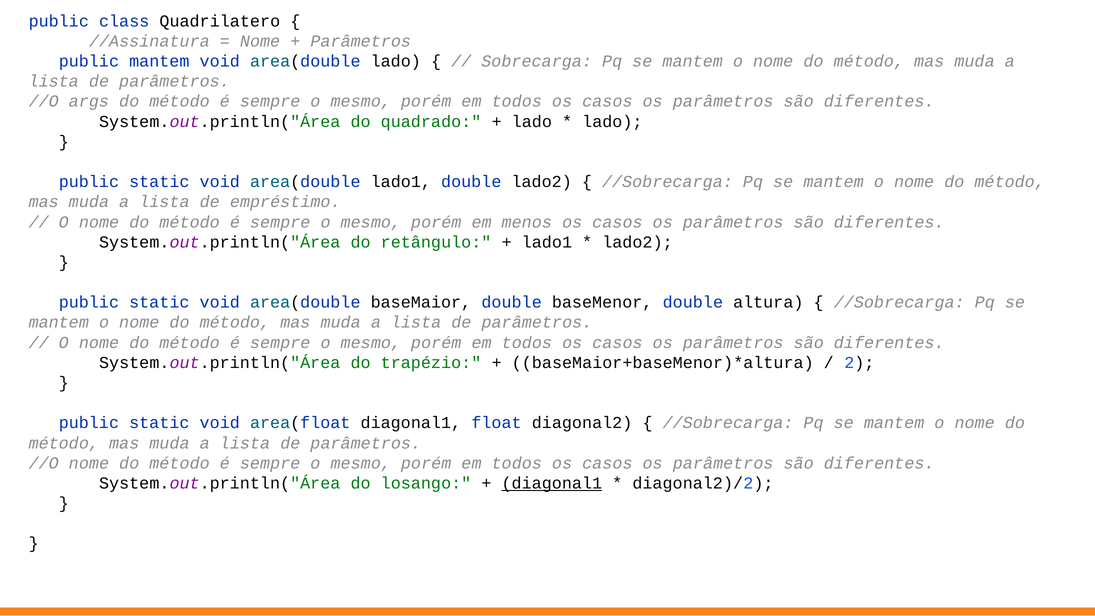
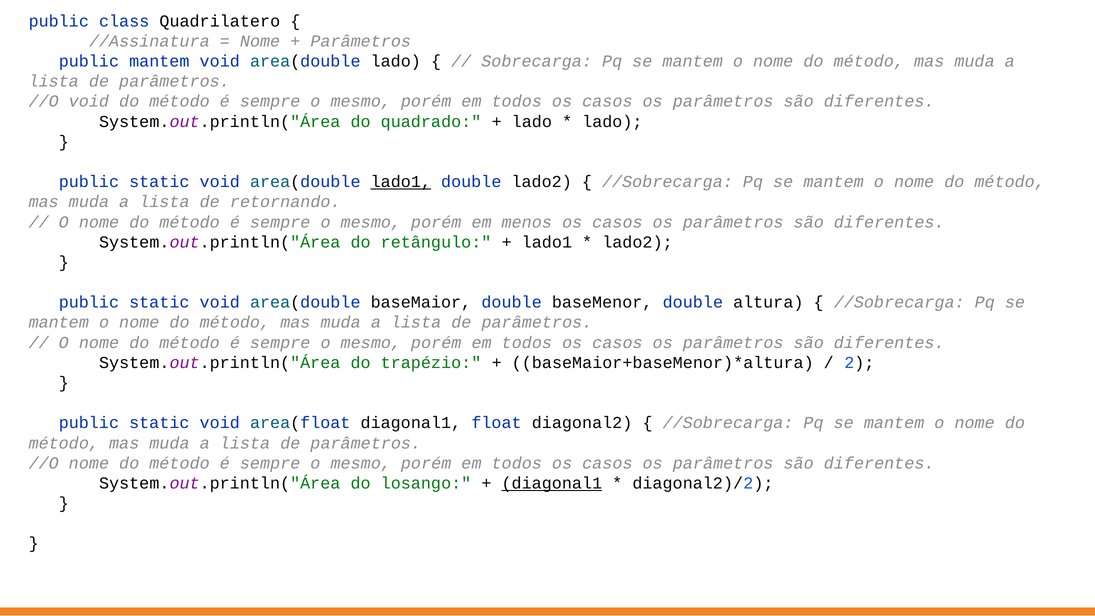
//O args: args -> void (89, 101)
lado1 underline: none -> present (401, 182)
empréstimo: empréstimo -> retornando (285, 202)
